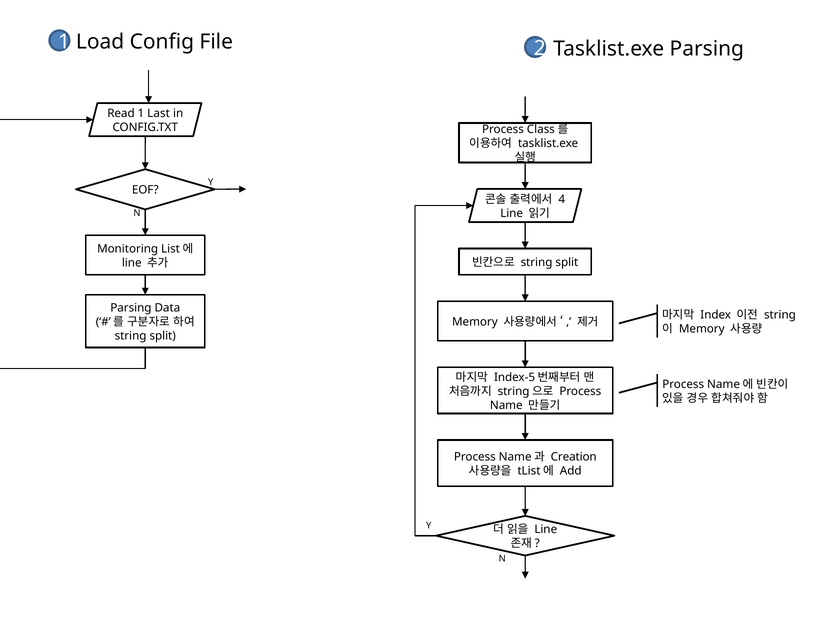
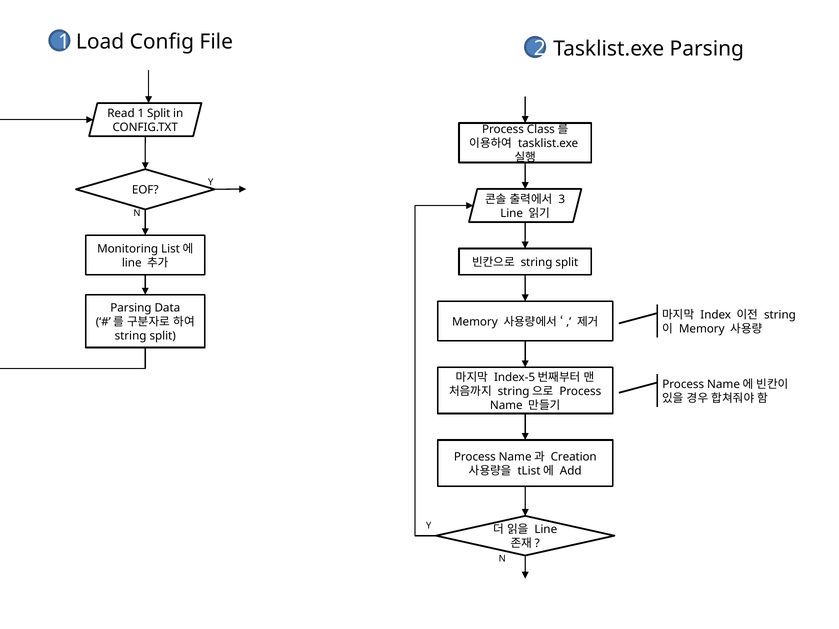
1 Last: Last -> Split (159, 113)
4: 4 -> 3 (562, 199)
